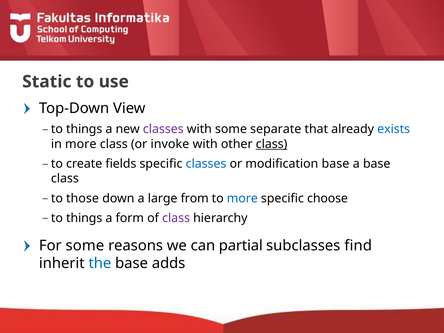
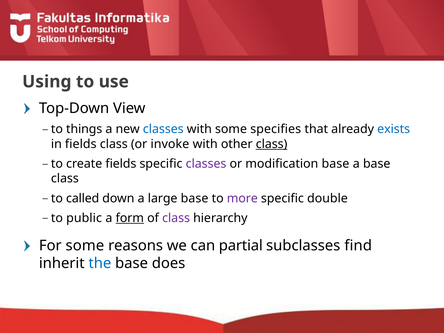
Static: Static -> Using (47, 82)
classes colour: purple -> blue (163, 129)
separate: separate -> specifies (276, 129)
in more: more -> fields (81, 144)
classes colour: blue -> purple (206, 164)
those: those -> called (83, 198)
large from: from -> base (195, 198)
more colour: blue -> purple (242, 198)
choose: choose -> double (327, 198)
things: things -> public (84, 218)
form underline: none -> present (130, 218)
adds: adds -> does (169, 263)
